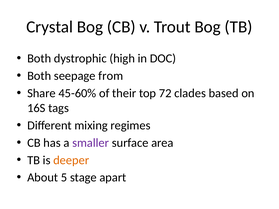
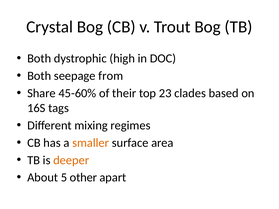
72: 72 -> 23 (165, 93)
smaller colour: purple -> orange (91, 143)
stage: stage -> other (83, 178)
